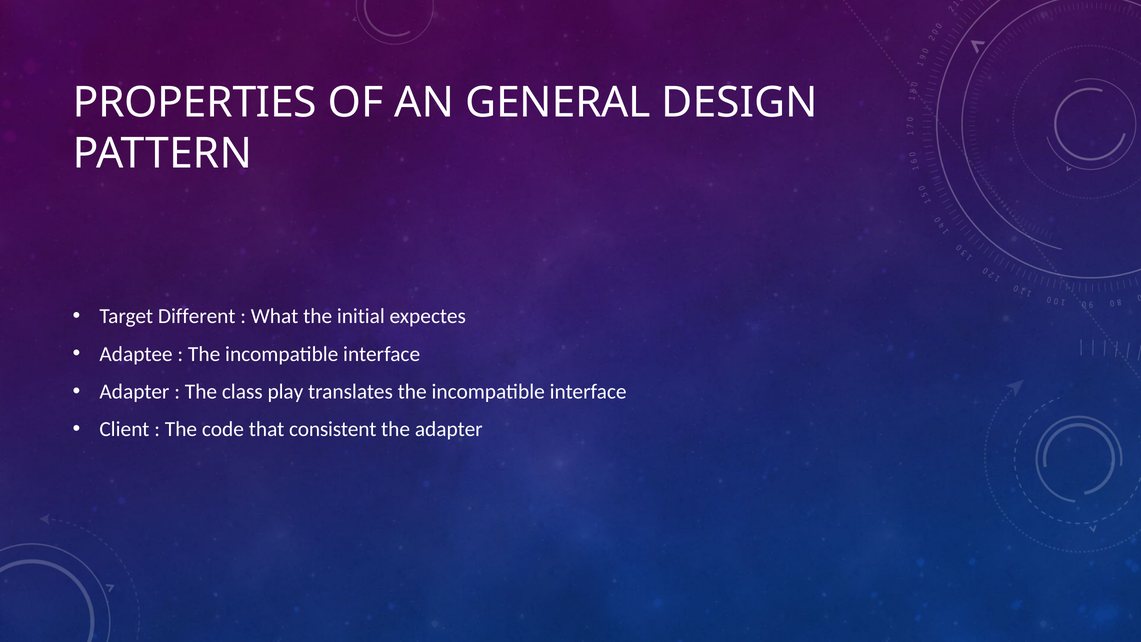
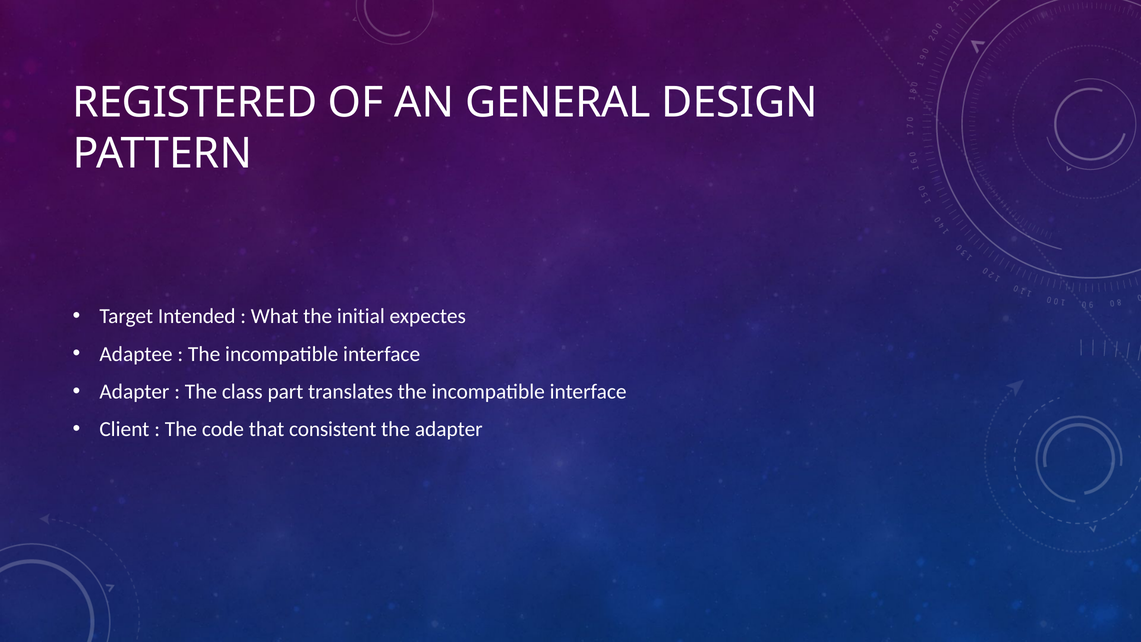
PROPERTIES: PROPERTIES -> REGISTERED (195, 102)
Different: Different -> Intended (197, 316)
play: play -> part (285, 391)
